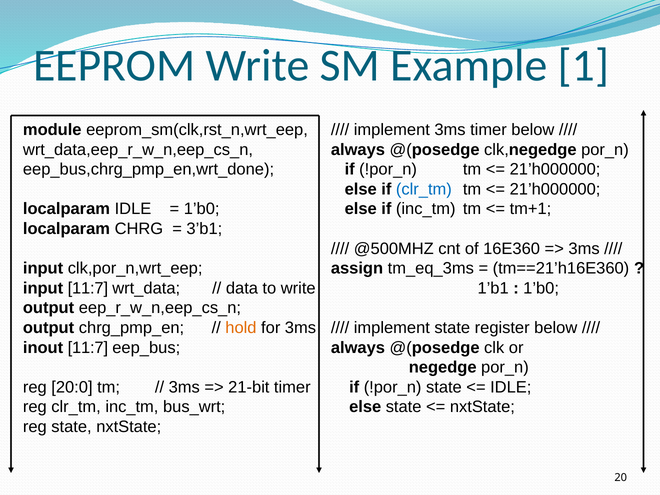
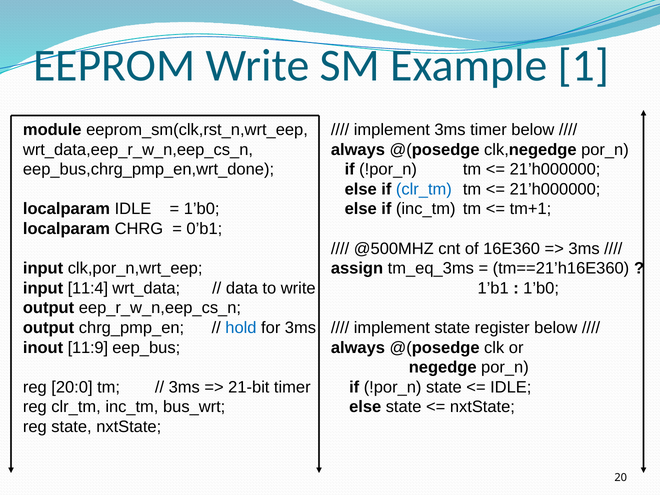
3’b1: 3’b1 -> 0’b1 (204, 229)
input 11:7: 11:7 -> 11:4 (88, 288)
hold colour: orange -> blue (241, 328)
inout 11:7: 11:7 -> 11:9 (88, 348)
